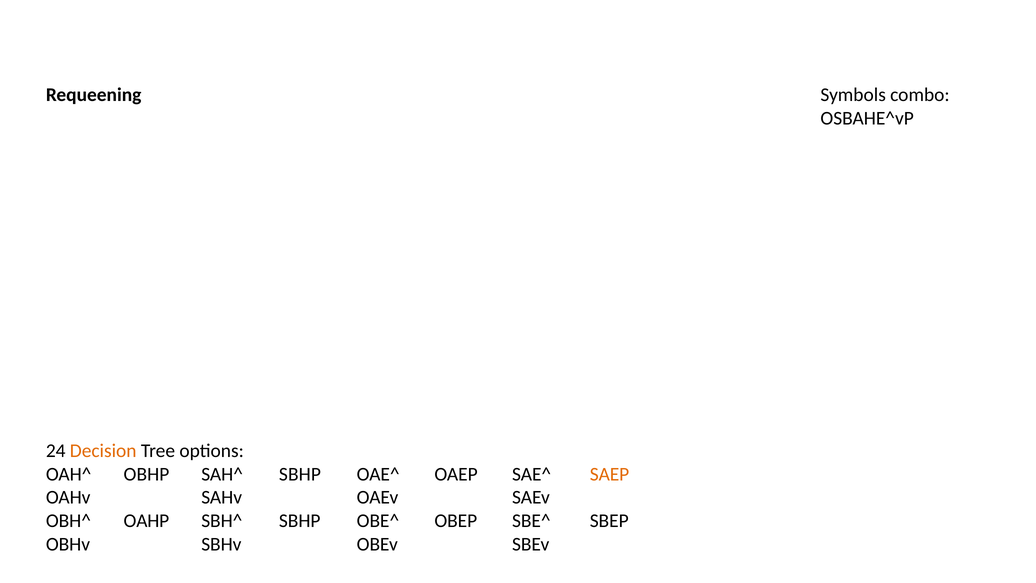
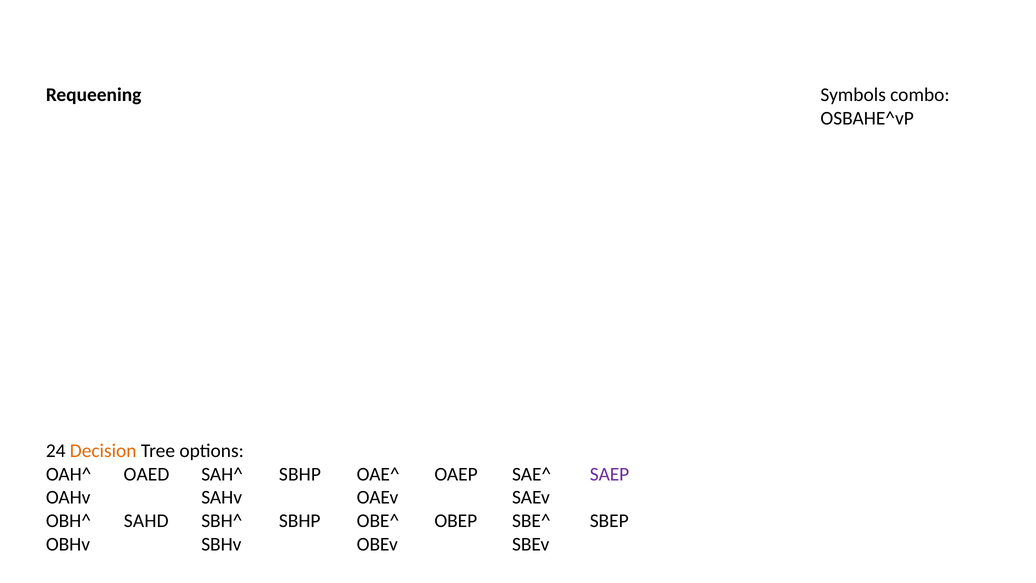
OBHP: OBHP -> OAED (146, 474)
SAEP colour: orange -> purple (610, 474)
OAHP: OAHP -> SAHD (146, 521)
